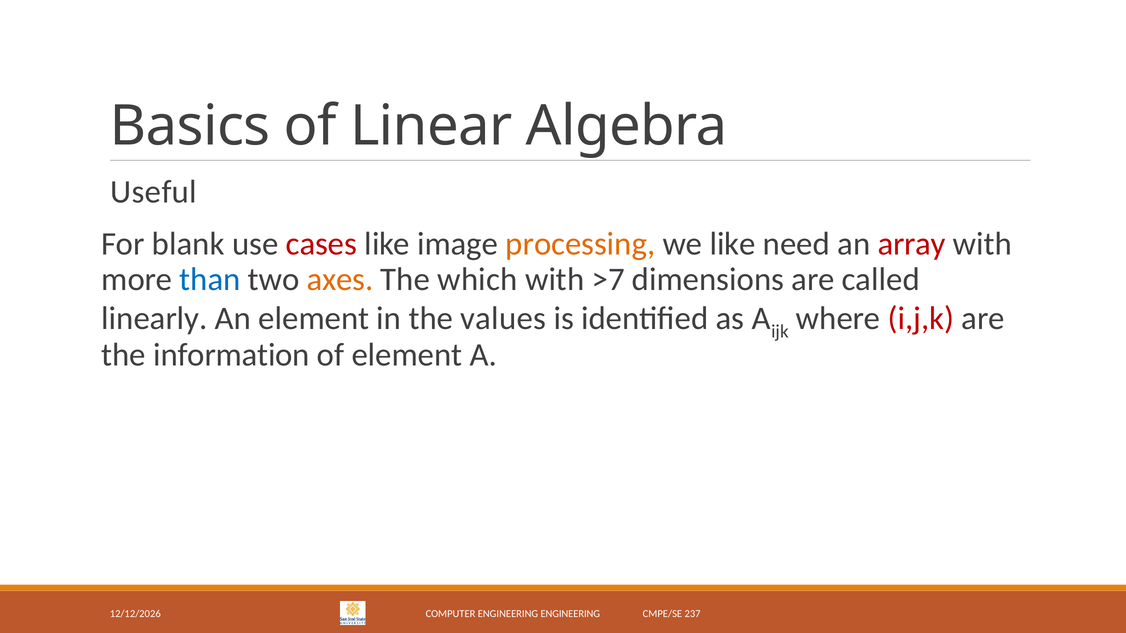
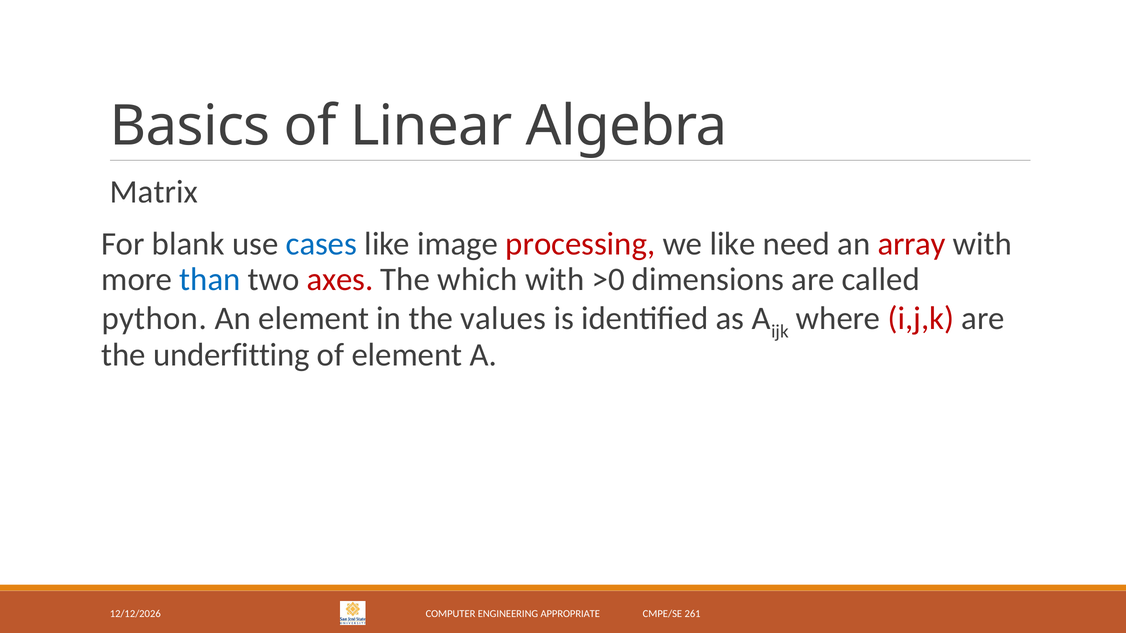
Useful: Useful -> Matrix (154, 192)
cases colour: red -> blue (321, 244)
processing colour: orange -> red (580, 244)
axes colour: orange -> red (340, 279)
>7: >7 -> >0 (608, 279)
linearly: linearly -> python (154, 319)
information: information -> underfitting (231, 355)
ENGINEERING ENGINEERING: ENGINEERING -> APPROPRIATE (570, 614)
237: 237 -> 261 (693, 614)
